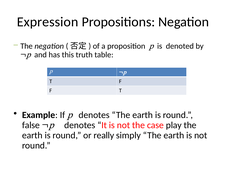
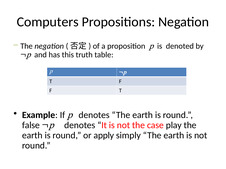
Expression: Expression -> Computers (48, 22)
really: really -> apply (104, 136)
